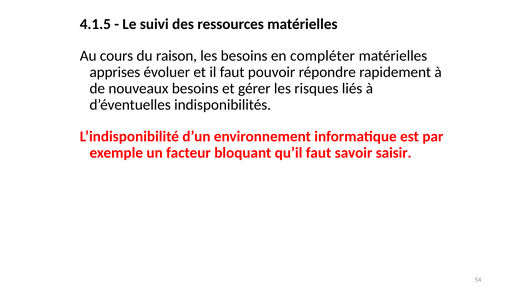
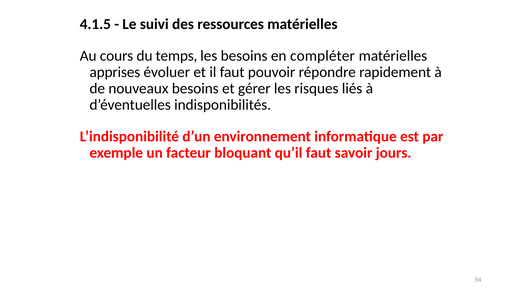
raison: raison -> temps (176, 56)
saisir: saisir -> jours (394, 153)
